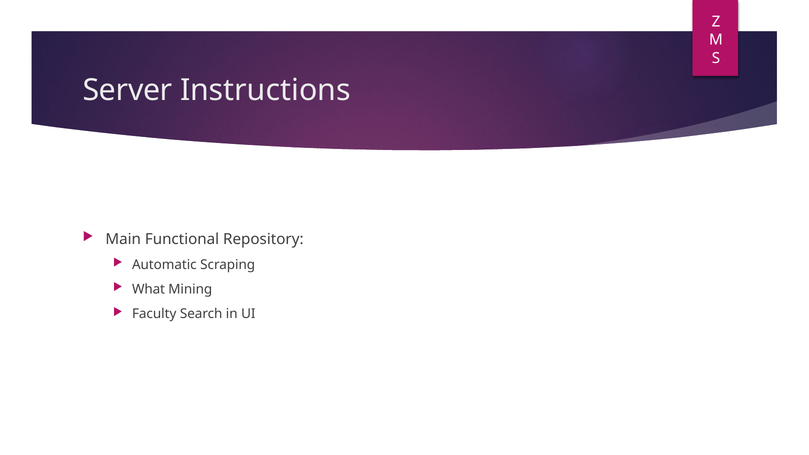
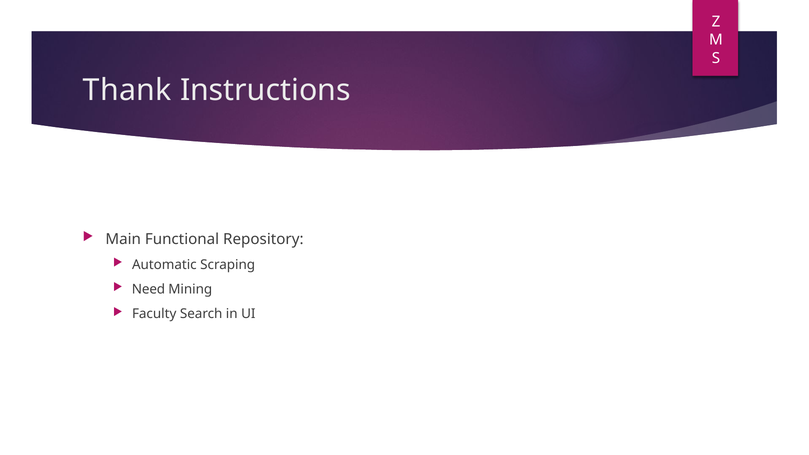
Server: Server -> Thank (127, 90)
What: What -> Need (148, 289)
